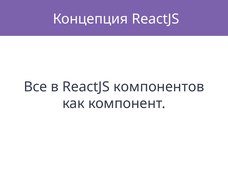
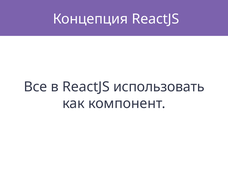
компонентов: компонентов -> использовать (159, 87)
